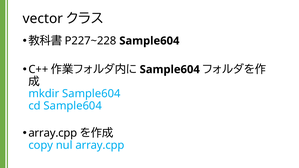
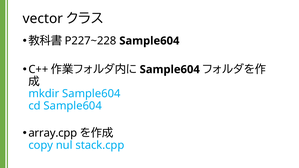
nul array.cpp: array.cpp -> stack.cpp (100, 145)
